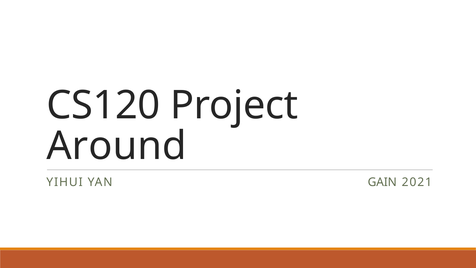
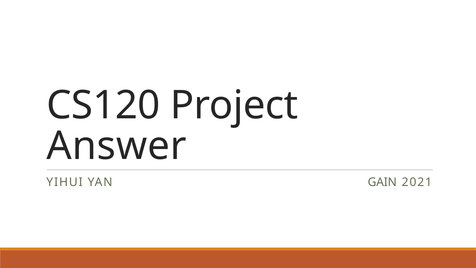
Around: Around -> Answer (116, 146)
